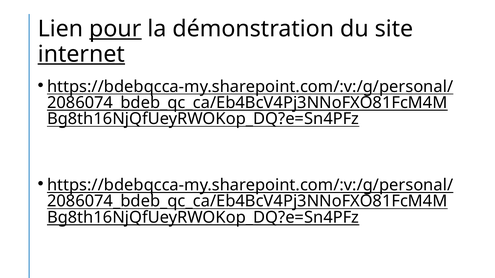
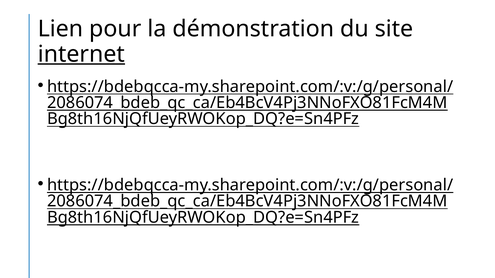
pour underline: present -> none (115, 29)
